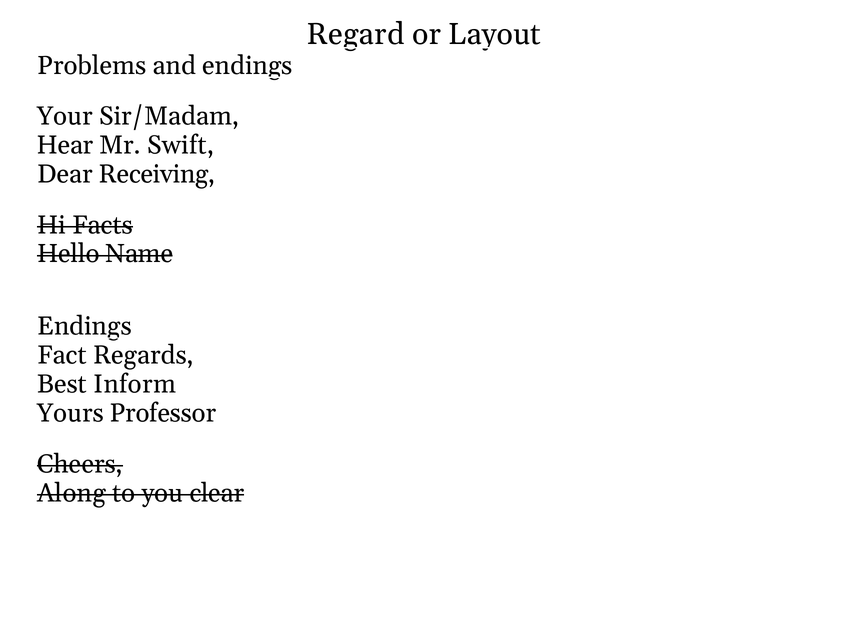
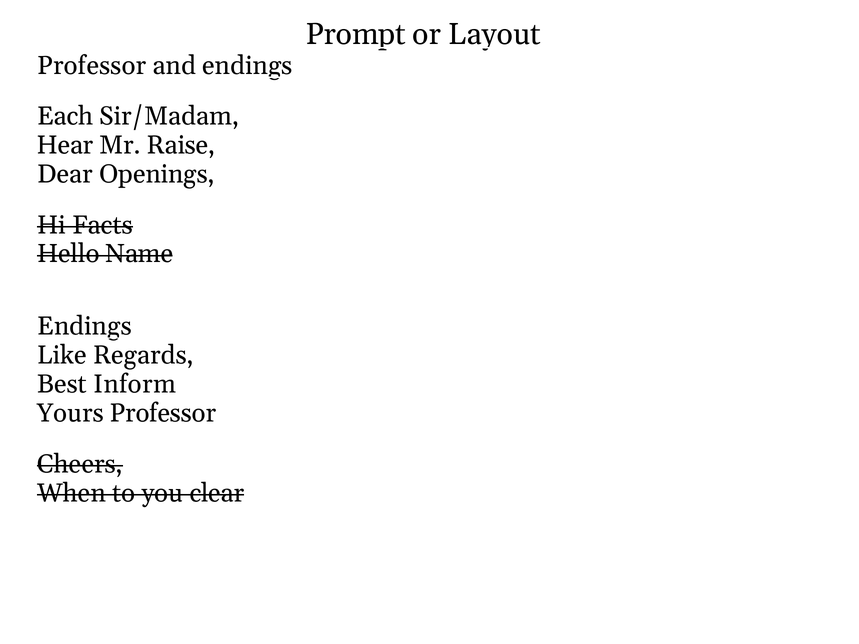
Regard: Regard -> Prompt (356, 34)
Problems: Problems -> Professor (92, 66)
Your: Your -> Each (65, 116)
Swift: Swift -> Raise (181, 145)
Receiving: Receiving -> Openings (157, 174)
Fact: Fact -> Like (62, 355)
Along: Along -> When (72, 493)
